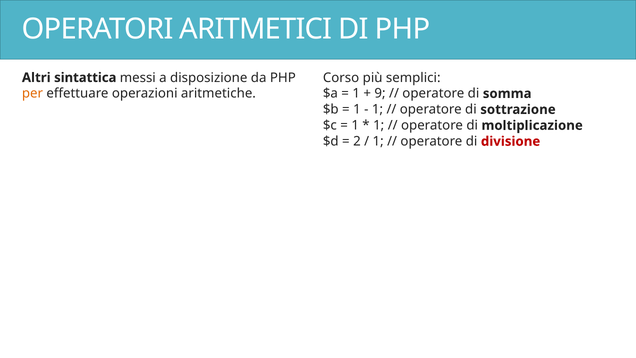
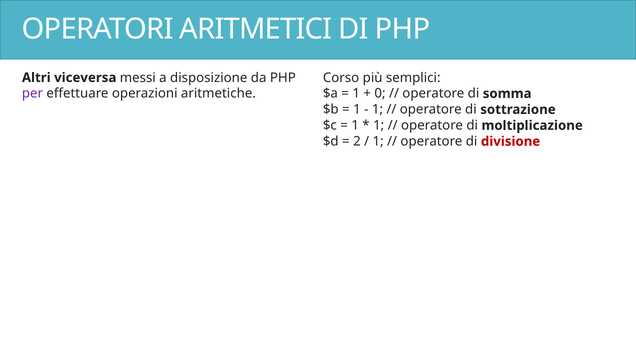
sintattica: sintattica -> viceversa (85, 78)
per colour: orange -> purple (32, 93)
9: 9 -> 0 (380, 94)
